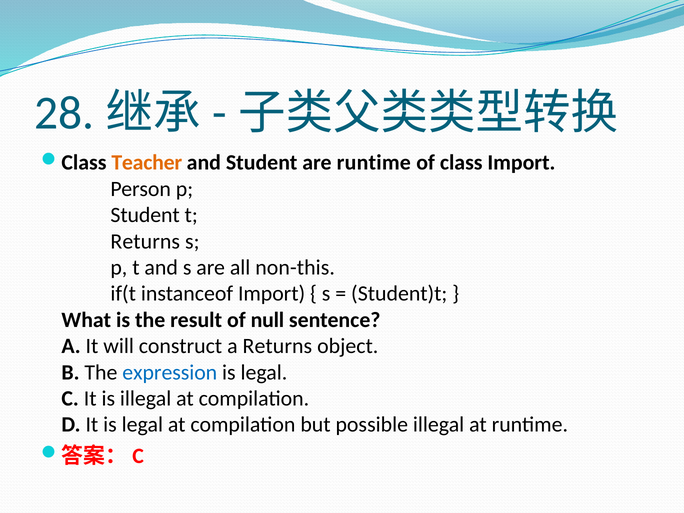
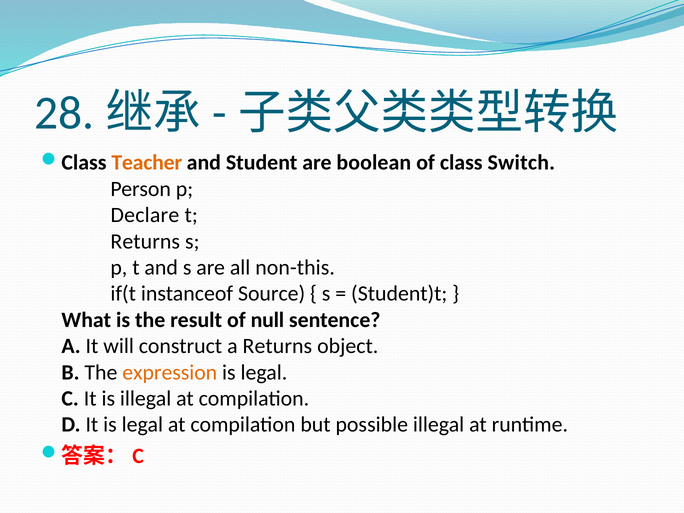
are runtime: runtime -> boolean (374, 163)
class Import: Import -> Switch (521, 163)
Student: Student -> Declare (145, 215)
instanceof Import: Import -> Source (272, 294)
expression colour: blue -> orange (170, 372)
